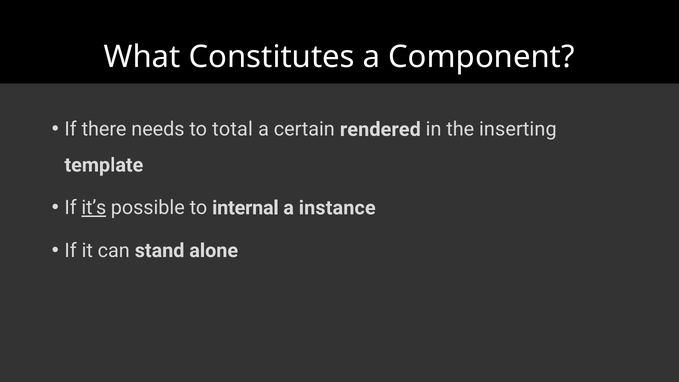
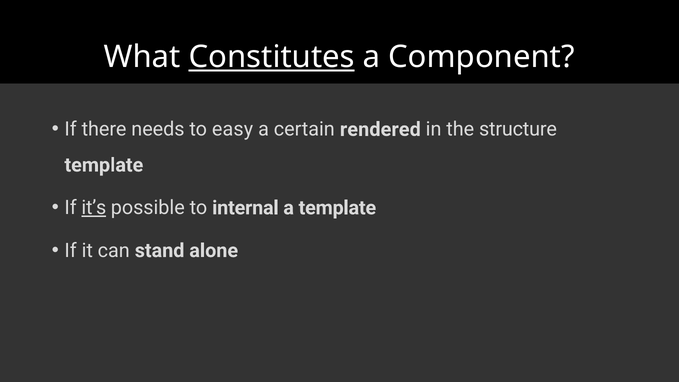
Constitutes underline: none -> present (272, 57)
total: total -> easy (233, 129)
inserting: inserting -> structure (518, 129)
a instance: instance -> template (337, 208)
